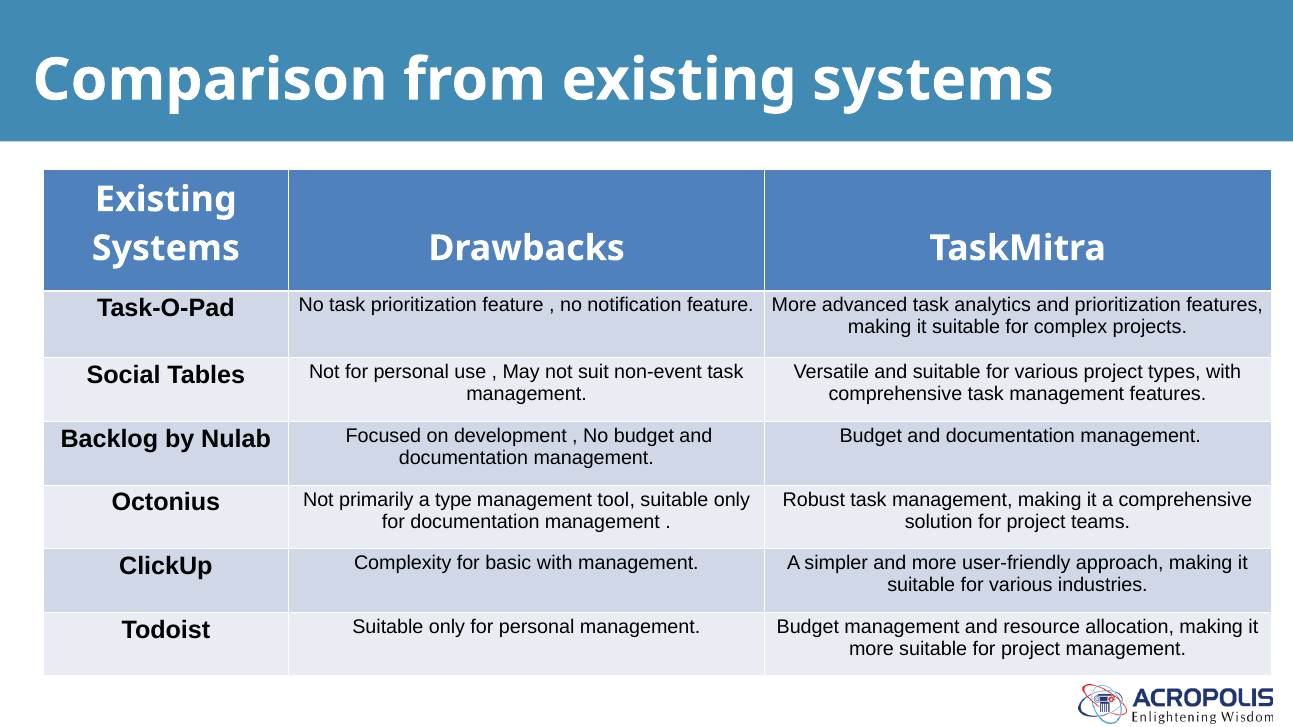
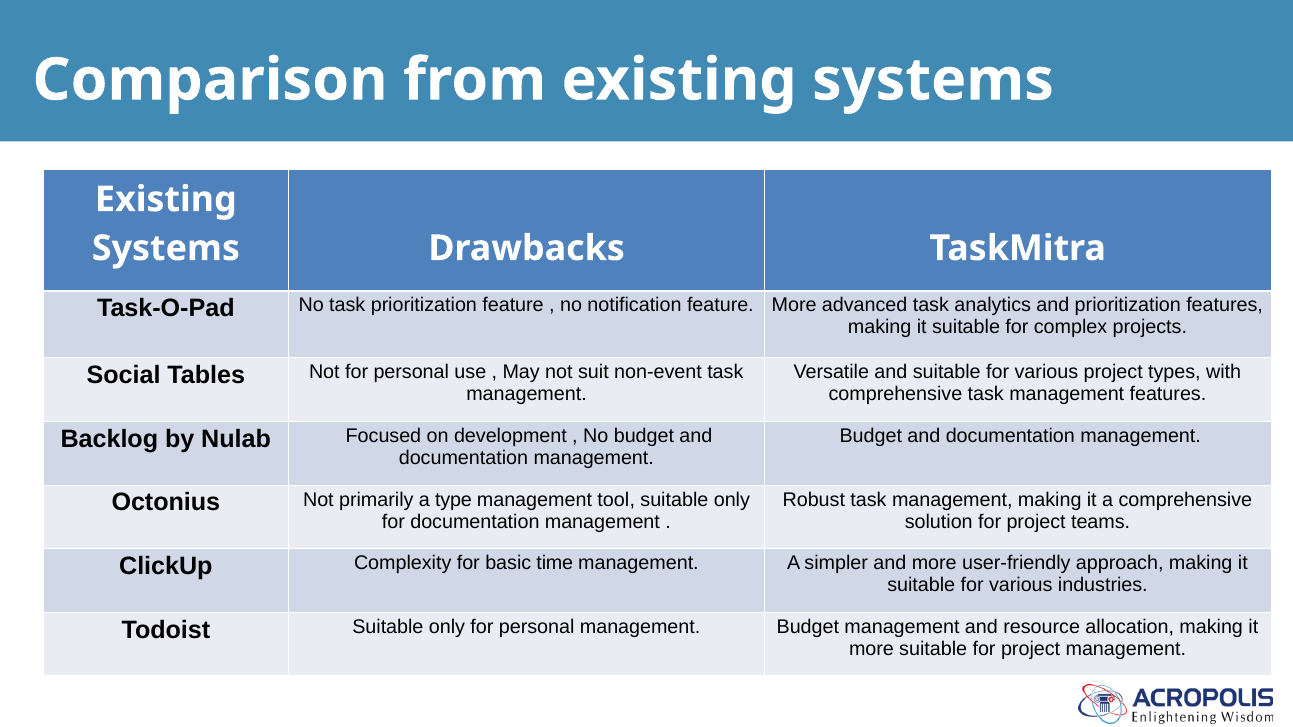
basic with: with -> time (555, 563)
